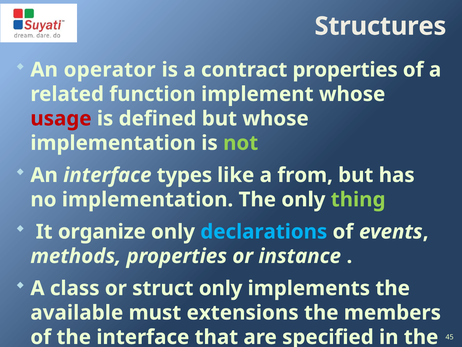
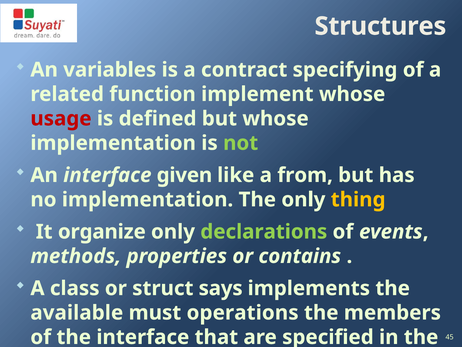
operator: operator -> variables (110, 70)
contract properties: properties -> specifying (345, 70)
types: types -> given (184, 175)
thing colour: light green -> yellow (358, 199)
declarations colour: light blue -> light green (264, 231)
instance: instance -> contains (300, 256)
struct only: only -> says (221, 288)
extensions: extensions -> operations (243, 312)
